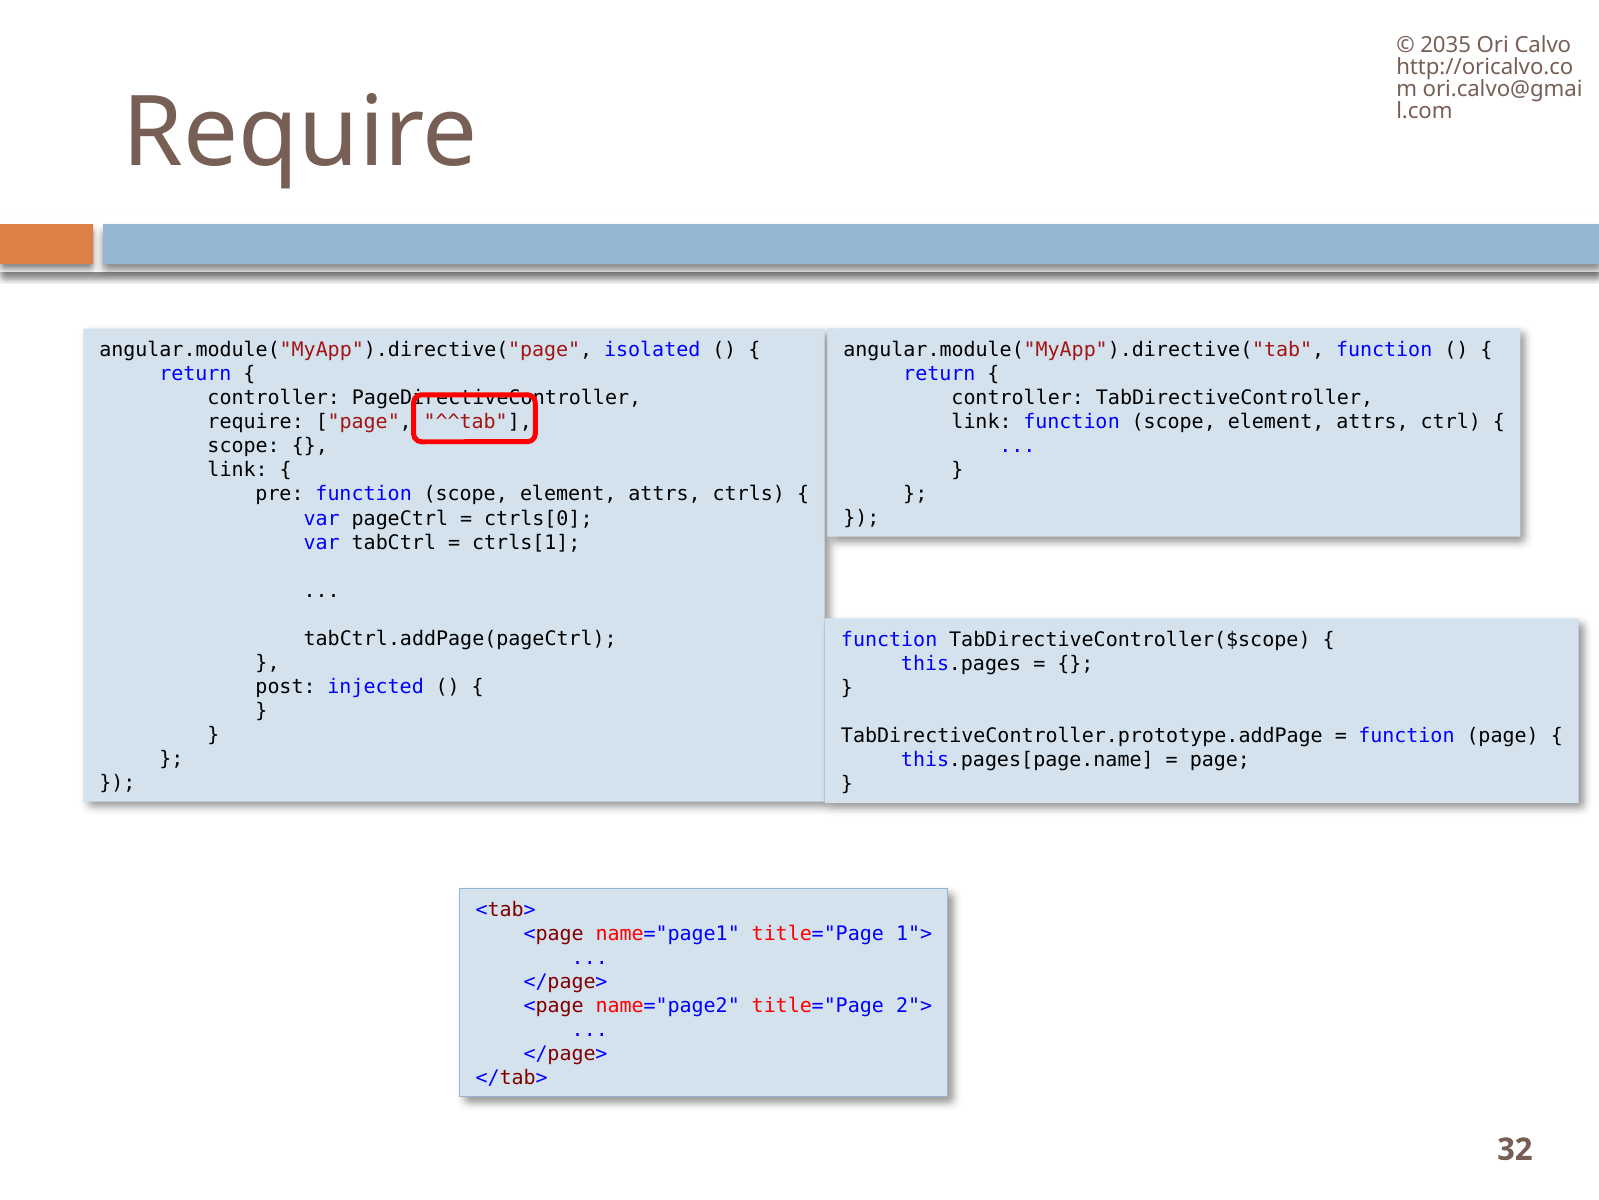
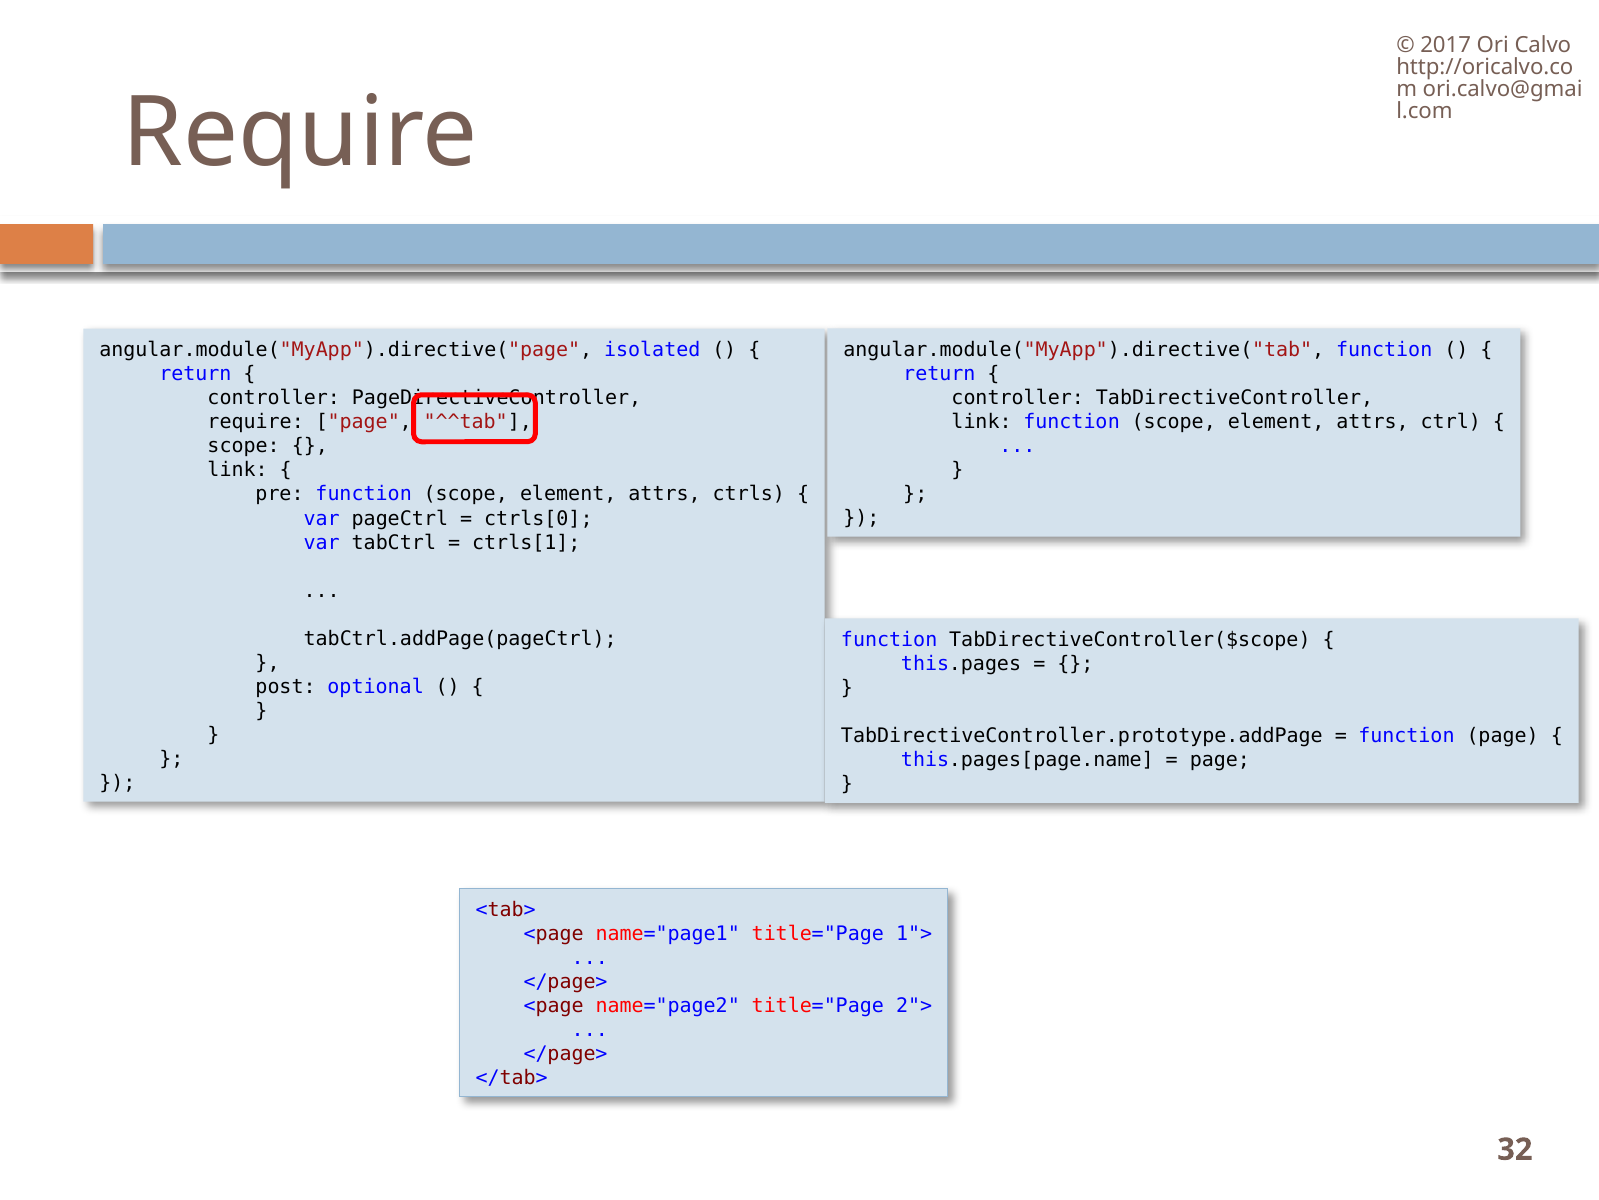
2035: 2035 -> 2017 (1446, 45)
injected: injected -> optional (376, 686)
